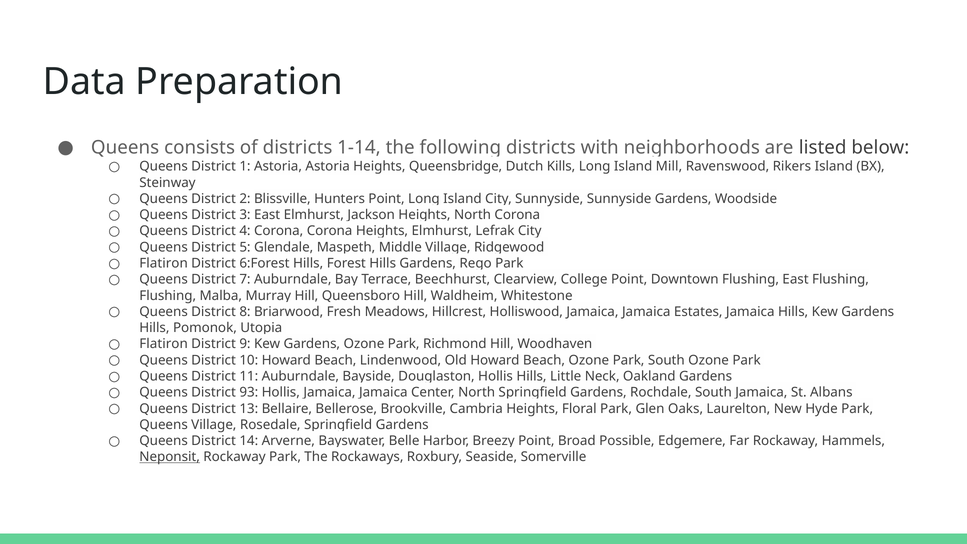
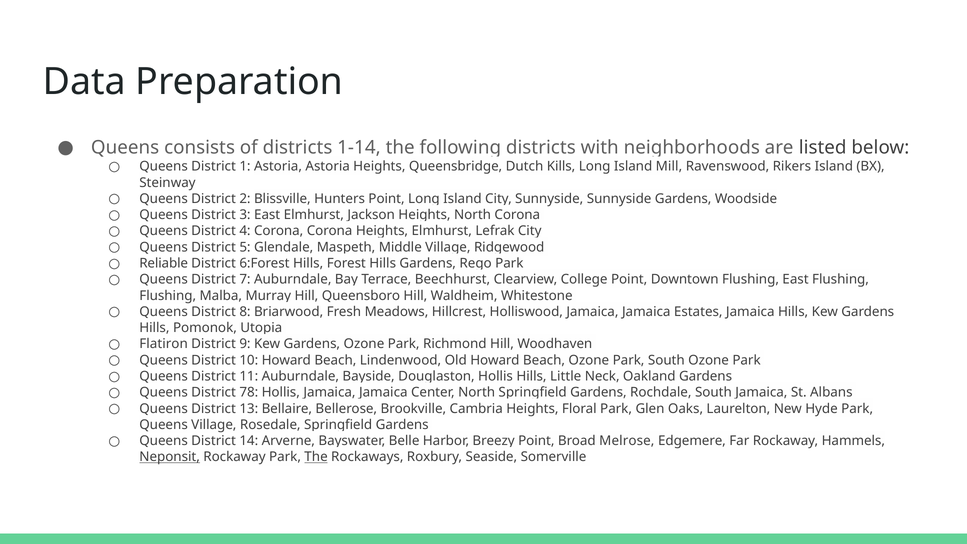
Flatiron: Flatiron -> Reliable (164, 263)
93: 93 -> 78 (249, 392)
Possible: Possible -> Melrose (627, 441)
The underline: none -> present (316, 457)
